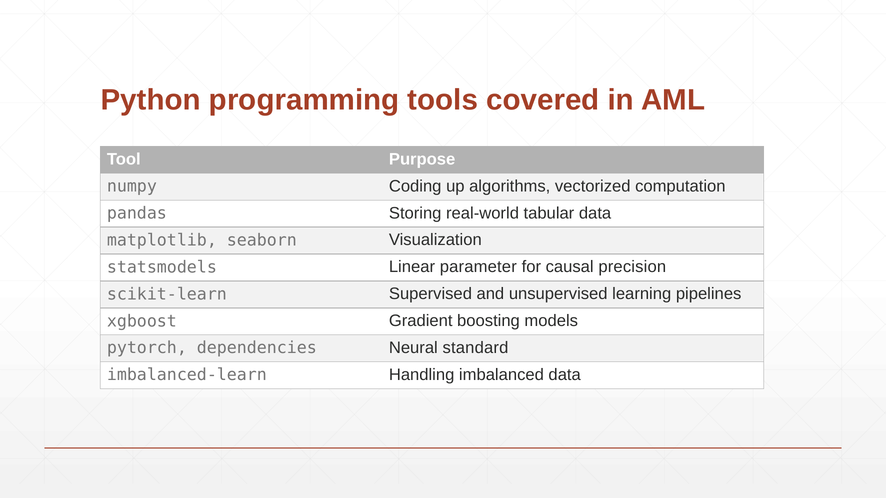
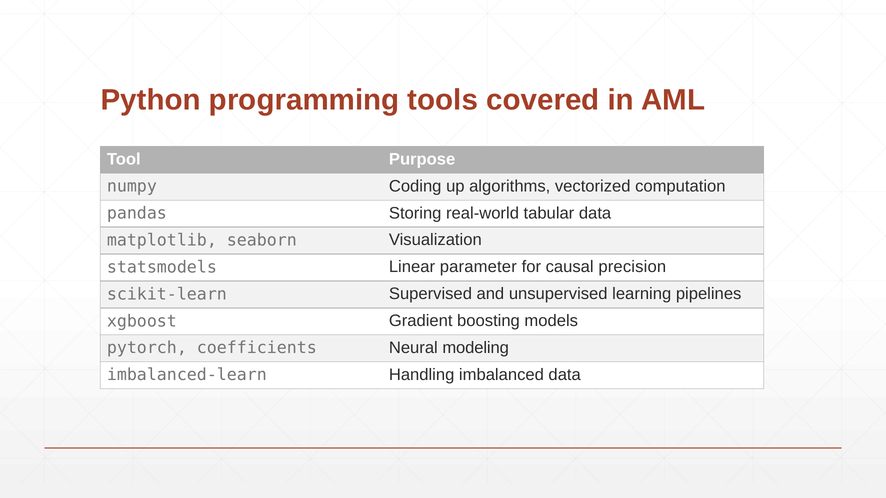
dependencies: dependencies -> coefficients (257, 348)
standard: standard -> modeling (476, 348)
